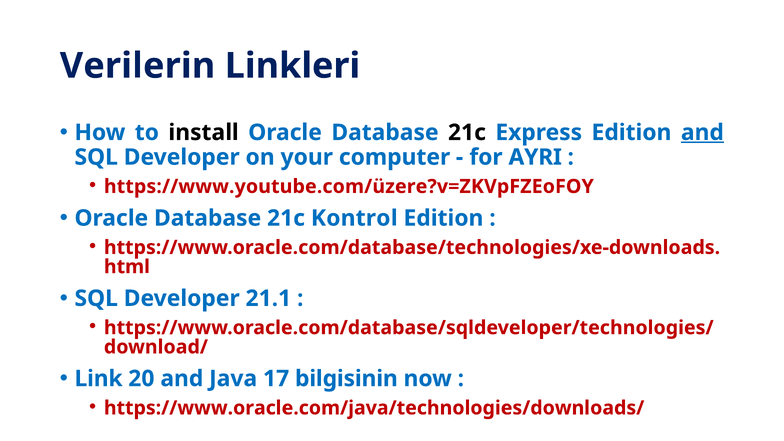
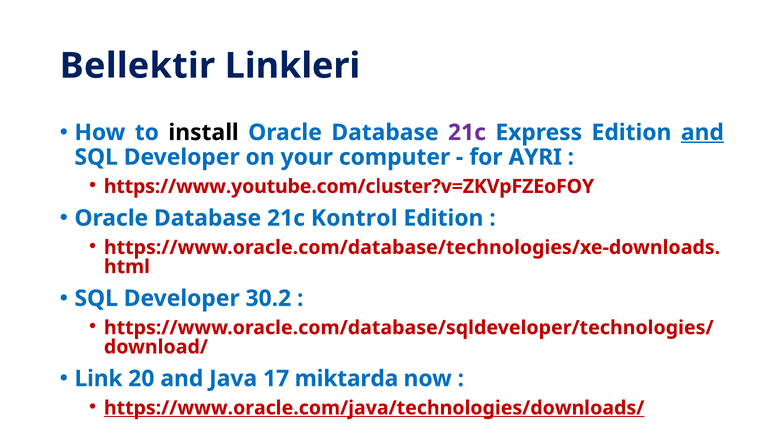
Verilerin: Verilerin -> Bellektir (137, 66)
21c colour: black -> purple (467, 133)
https://www.youtube.com/üzere?v=ZKVpFZEoFOY: https://www.youtube.com/üzere?v=ZKVpFZEoFOY -> https://www.youtube.com/cluster?v=ZKVpFZEoFOY (349, 187)
21.1: 21.1 -> 30.2 (268, 298)
bilgisinin: bilgisinin -> miktarda (346, 379)
https://www.oracle.com/java/technologies/downloads/ underline: none -> present (374, 408)
